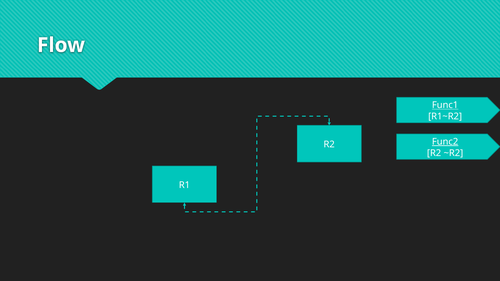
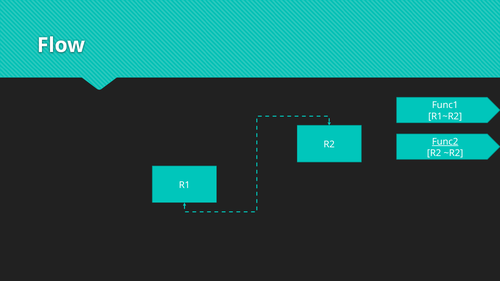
Func1 underline: present -> none (445, 105)
